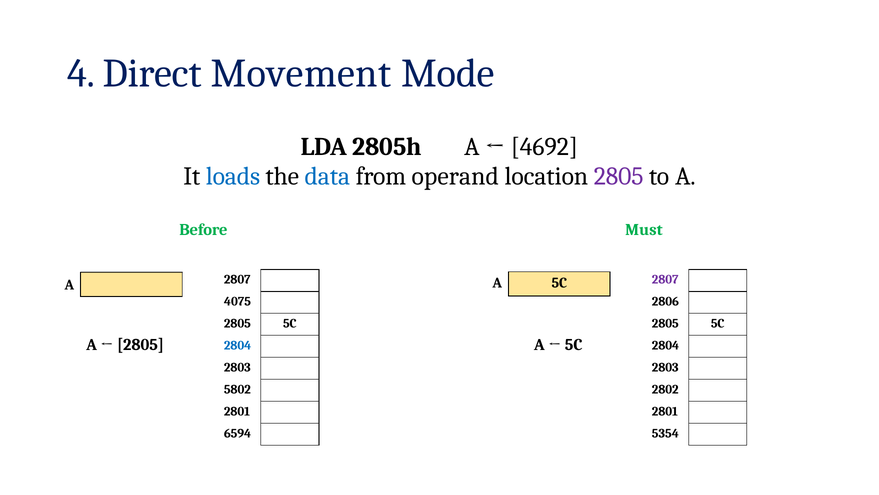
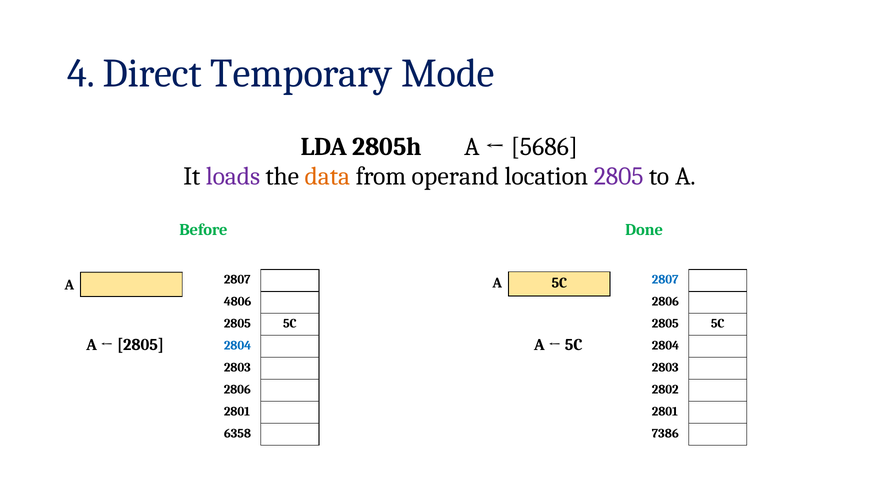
Movement: Movement -> Temporary (301, 73)
4692: 4692 -> 5686 (544, 147)
loads colour: blue -> purple (233, 176)
data colour: blue -> orange (327, 176)
Must: Must -> Done (644, 230)
2807 colour: purple -> blue (665, 279)
4075: 4075 -> 4806 (238, 301)
5802: 5802 -> 2806 (237, 389)
6594: 6594 -> 6358 (237, 433)
5354: 5354 -> 7386 (665, 433)
